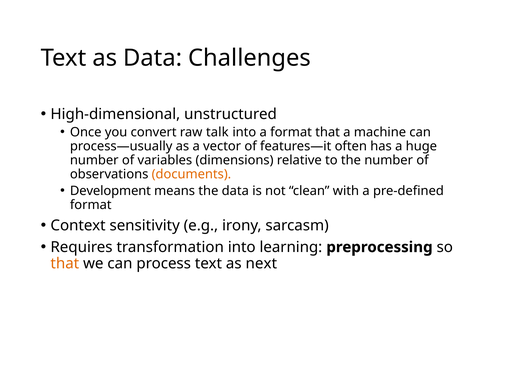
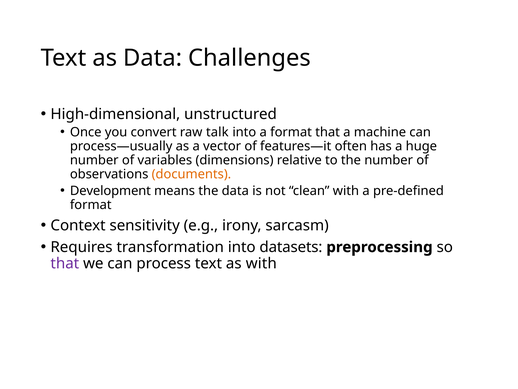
learning: learning -> datasets (291, 247)
that colour: orange -> purple (65, 263)
as next: next -> with (261, 263)
